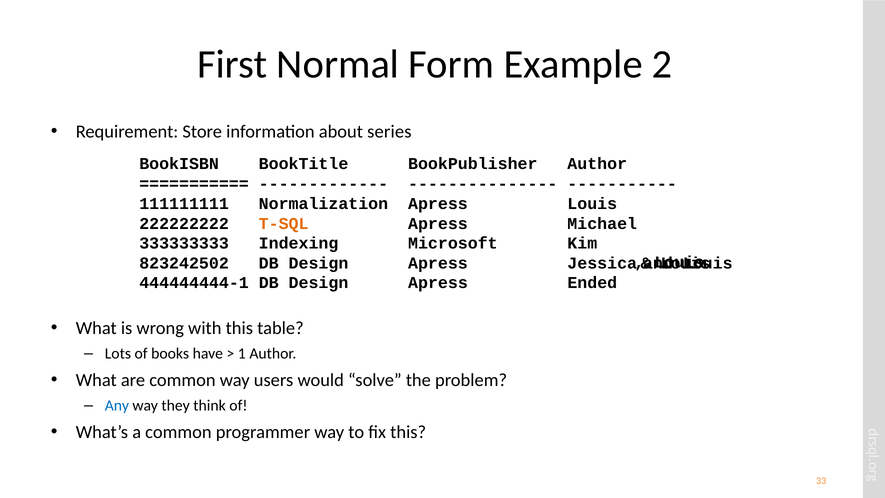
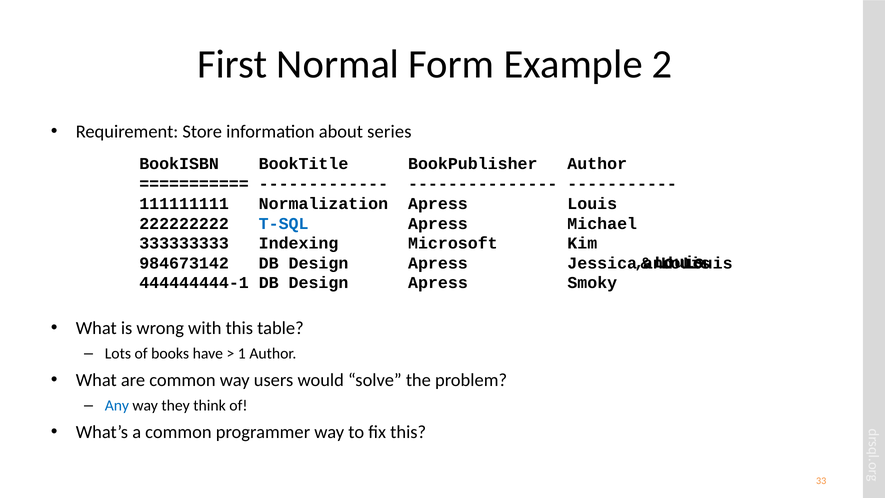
T-SQL colour: orange -> blue (284, 223)
823242502: 823242502 -> 984673142 (184, 263)
Ended: Ended -> Smoky (592, 283)
